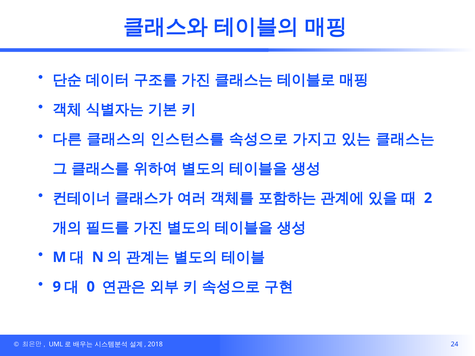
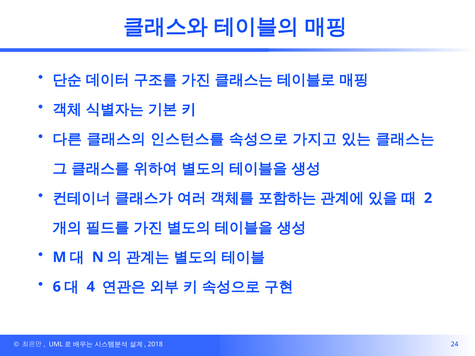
9: 9 -> 6 (57, 287)
0: 0 -> 4 (91, 287)
